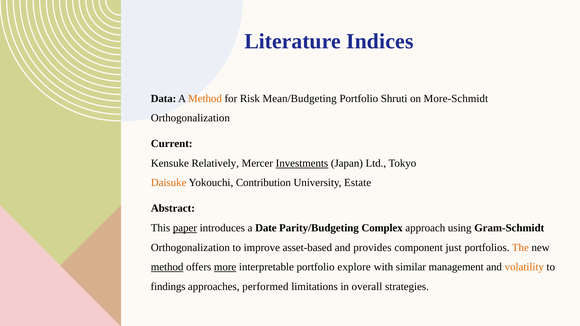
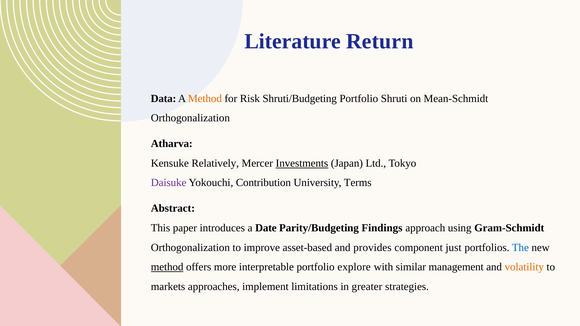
Indices: Indices -> Return (380, 41)
Mean/Budgeting: Mean/Budgeting -> Shruti/Budgeting (300, 99)
More-Schmidt: More-Schmidt -> Mean-Schmidt (456, 99)
Current: Current -> Atharva (172, 144)
Daisuke colour: orange -> purple (169, 183)
Estate: Estate -> Terms (358, 183)
paper underline: present -> none (185, 228)
Complex: Complex -> Findings (382, 228)
The colour: orange -> blue (520, 248)
more underline: present -> none (225, 267)
findings: findings -> markets (168, 287)
performed: performed -> implement (265, 287)
overall: overall -> greater (367, 287)
